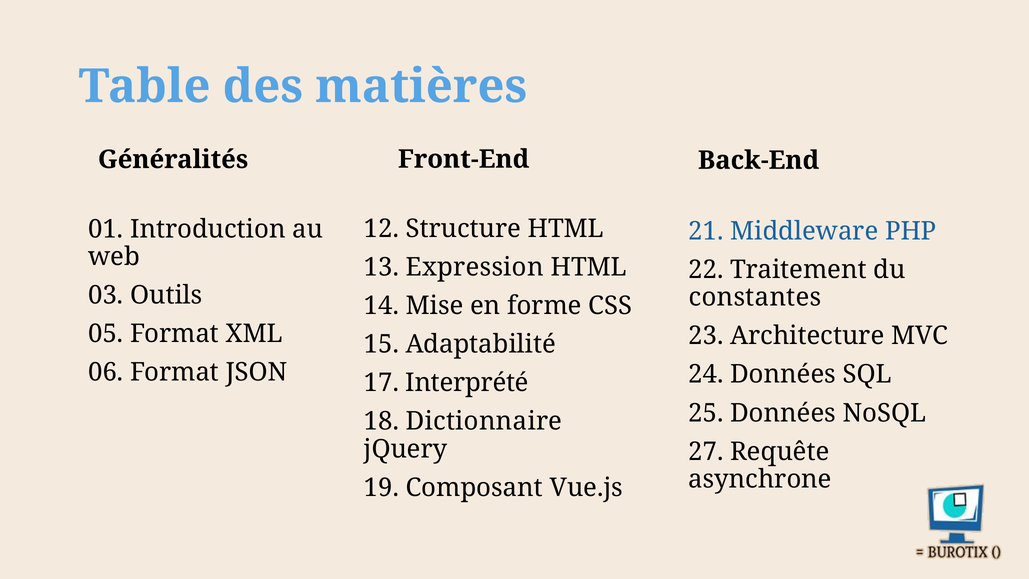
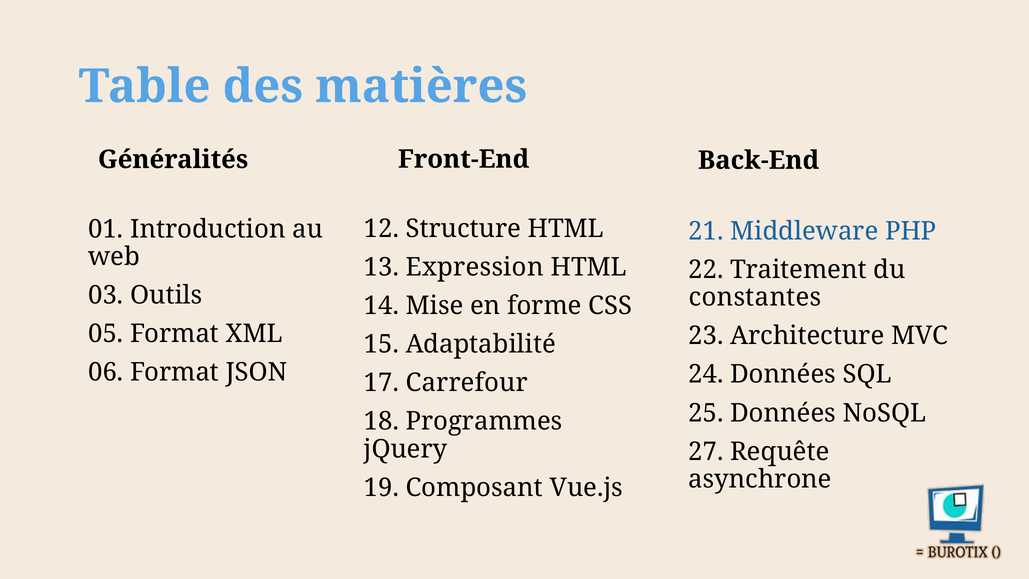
Interprété: Interprété -> Carrefour (467, 383)
Dictionnaire: Dictionnaire -> Programmes (484, 421)
